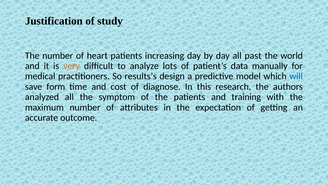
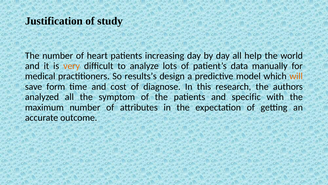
past: past -> help (253, 55)
will colour: blue -> orange (296, 76)
training: training -> specific (246, 97)
